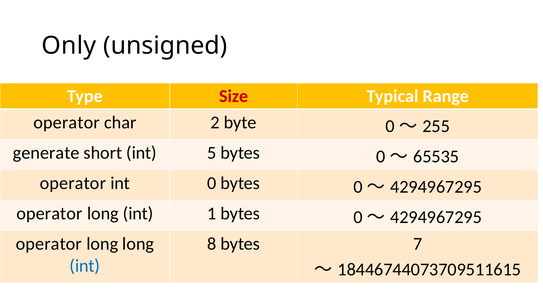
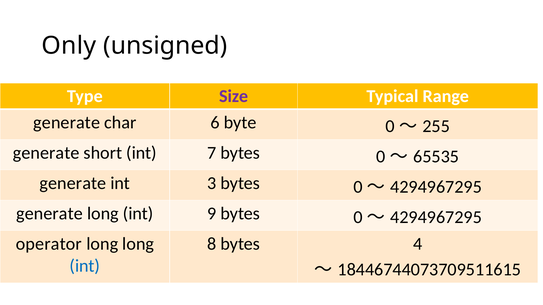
Size colour: red -> purple (234, 96)
operator: operator -> generate (67, 123)
2: 2 -> 6 (215, 123)
5: 5 -> 7 (212, 153)
operator: operator -> generate (73, 183)
0: 0 -> 3 (212, 183)
operator: operator -> generate (50, 214)
1: 1 -> 9 (212, 214)
7: 7 -> 4 (418, 244)
